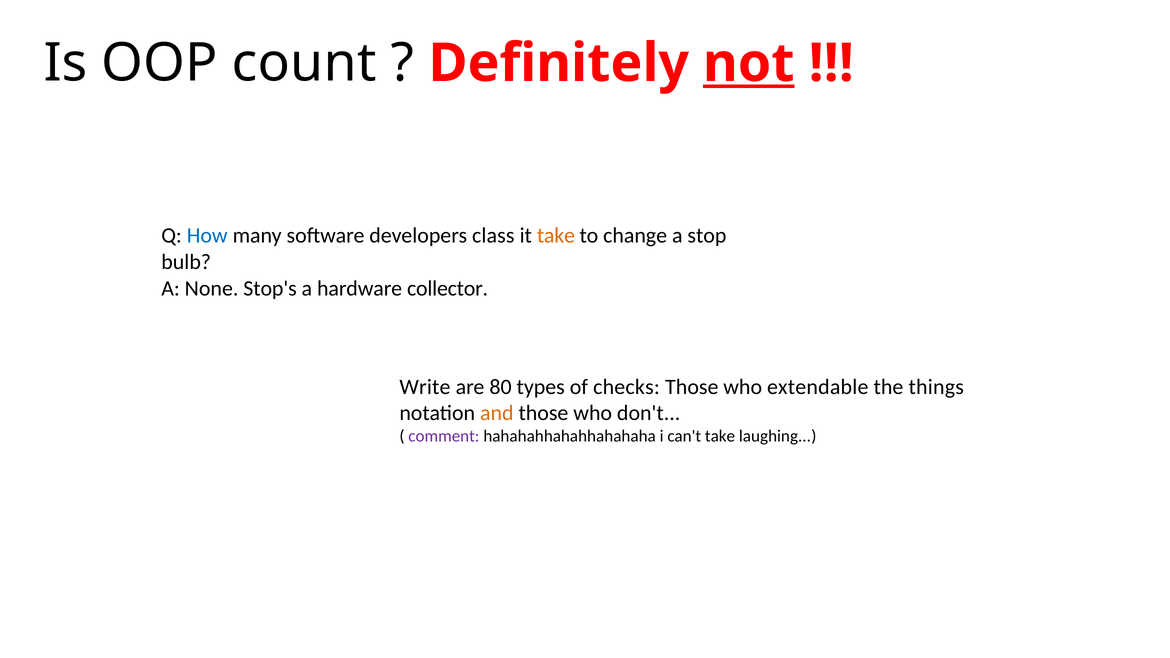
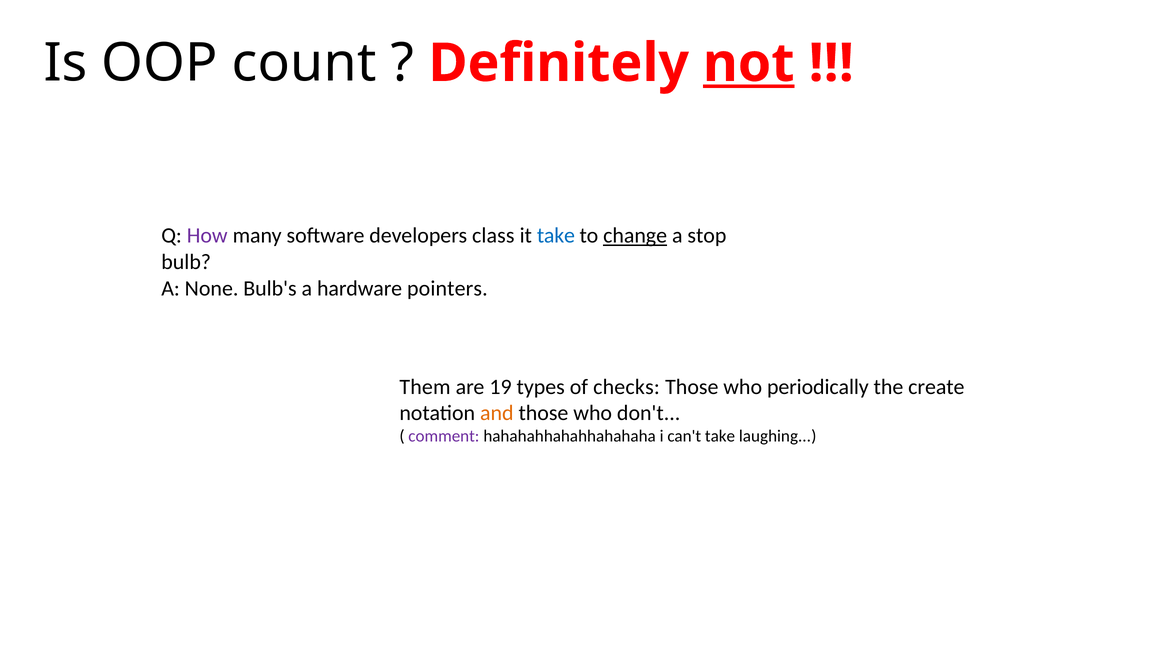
How colour: blue -> purple (207, 236)
take colour: orange -> blue (556, 236)
change underline: none -> present (635, 236)
Stop's: Stop's -> Bulb's (270, 288)
collector: collector -> pointers (447, 288)
Write: Write -> Them (425, 387)
80: 80 -> 19 (501, 387)
extendable: extendable -> periodically (818, 387)
things: things -> create (936, 387)
